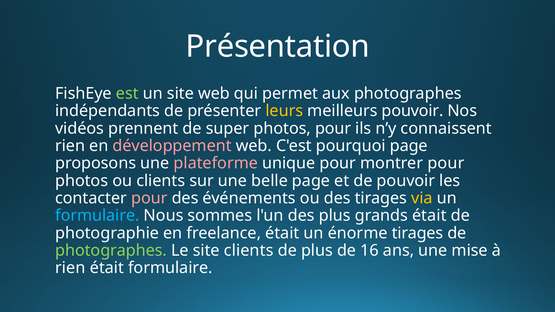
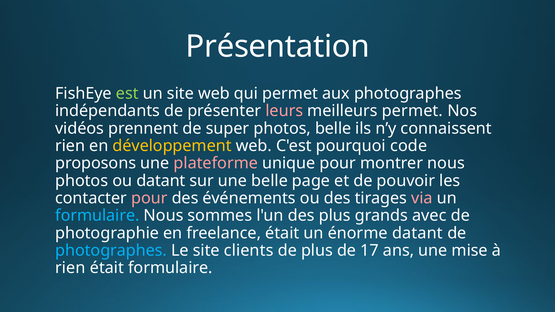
leurs colour: yellow -> pink (284, 111)
meilleurs pouvoir: pouvoir -> permet (412, 111)
photos pour: pour -> belle (333, 128)
développement colour: pink -> yellow (172, 146)
pourquoi page: page -> code (409, 146)
montrer pour: pour -> nous (446, 163)
ou clients: clients -> datant (161, 181)
via colour: yellow -> pink (422, 198)
grands était: était -> avec (429, 216)
énorme tirages: tirages -> datant (417, 233)
photographes colour: light green -> light blue (111, 251)
16: 16 -> 17 (370, 251)
